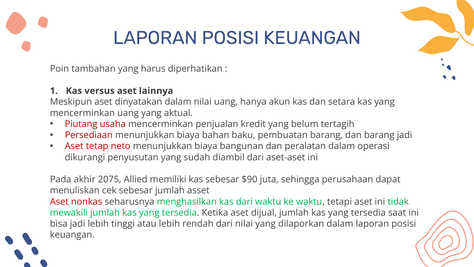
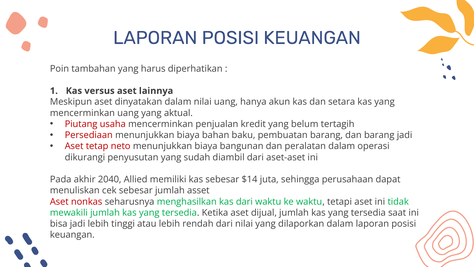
2075: 2075 -> 2040 (110, 179)
$90: $90 -> $14 (250, 179)
